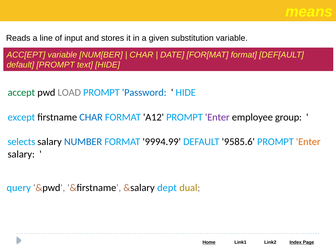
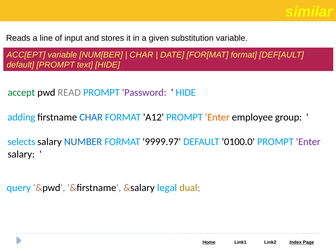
means: means -> similar (309, 12)
LOAD: LOAD -> READ (69, 93)
Password colour: blue -> purple (144, 93)
except: except -> adding (21, 117)
Enter colour: purple -> orange (217, 117)
9994.99: 9994.99 -> 9999.97 (162, 142)
9585.6: 9585.6 -> 0100.0 (238, 142)
Enter colour: orange -> purple (308, 142)
dept: dept -> legal (167, 188)
